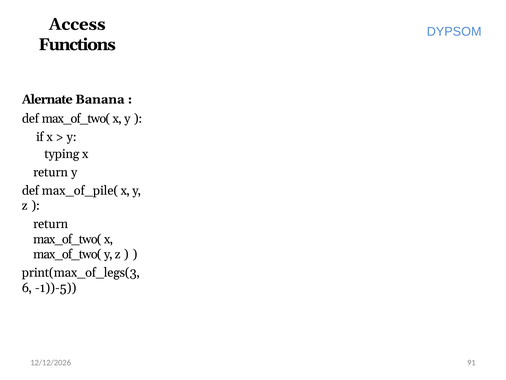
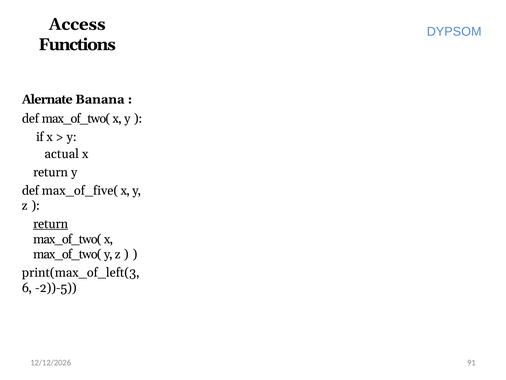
typing: typing -> actual (62, 154)
max_of_pile(: max_of_pile( -> max_of_five( (80, 190)
return underline: none -> present (51, 224)
print(max_of_legs(3: print(max_of_legs(3 -> print(max_of_left(3 (81, 272)
-1))-5: -1))-5 -> -2))-5 (56, 287)
